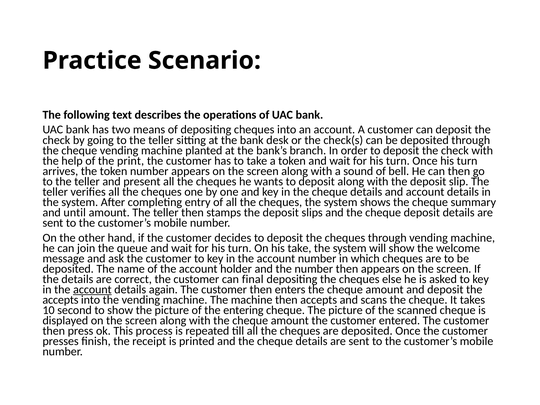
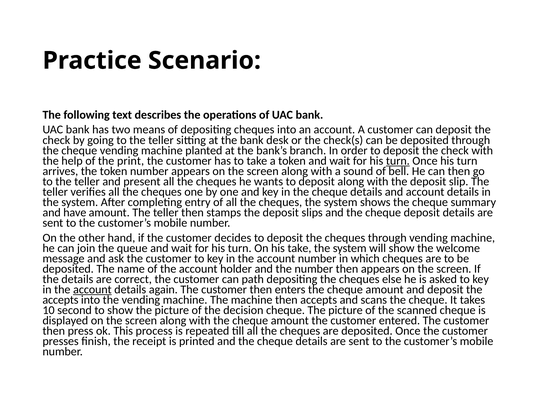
turn underline: none -> present (398, 161)
until: until -> have (75, 213)
final: final -> path (253, 279)
entering: entering -> decision (243, 310)
